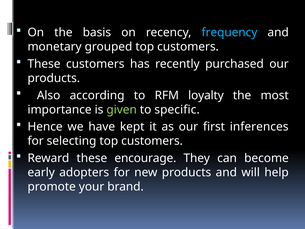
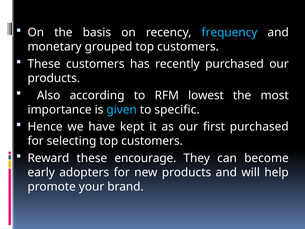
loyalty: loyalty -> lowest (206, 95)
given colour: light green -> light blue (122, 109)
first inferences: inferences -> purchased (259, 127)
